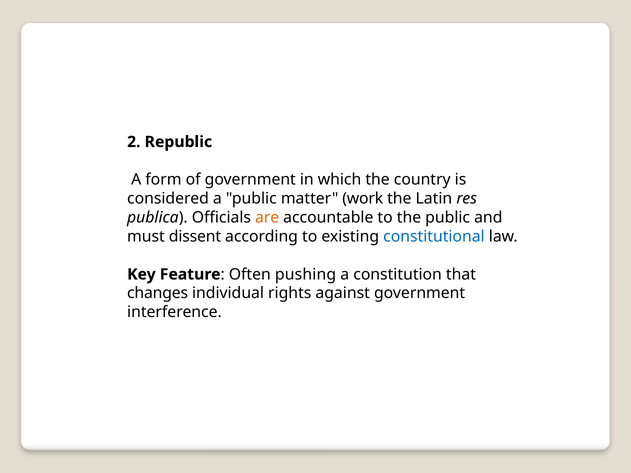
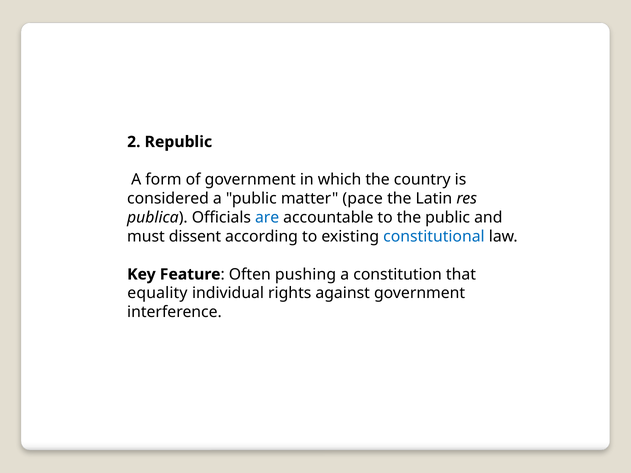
work: work -> pace (363, 199)
are colour: orange -> blue (267, 218)
changes: changes -> equality (157, 293)
